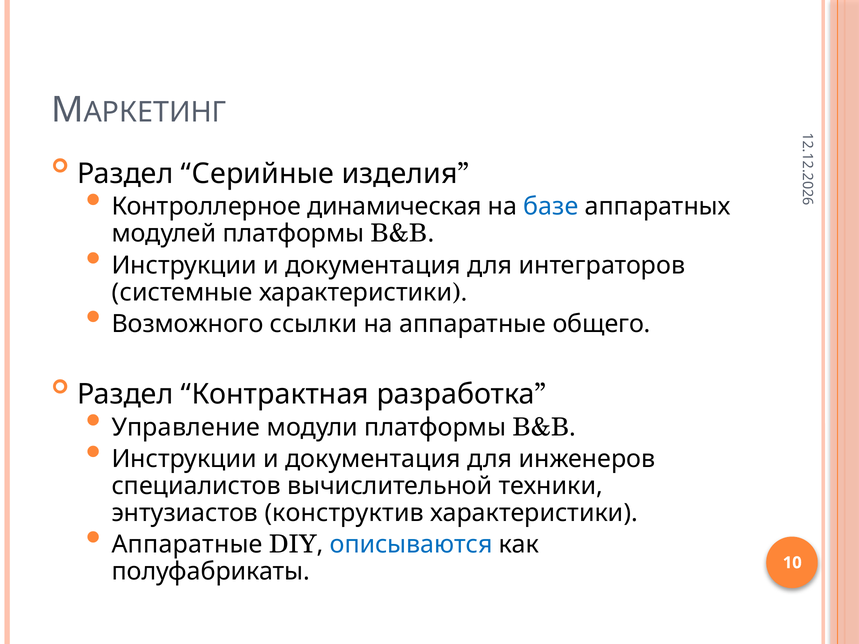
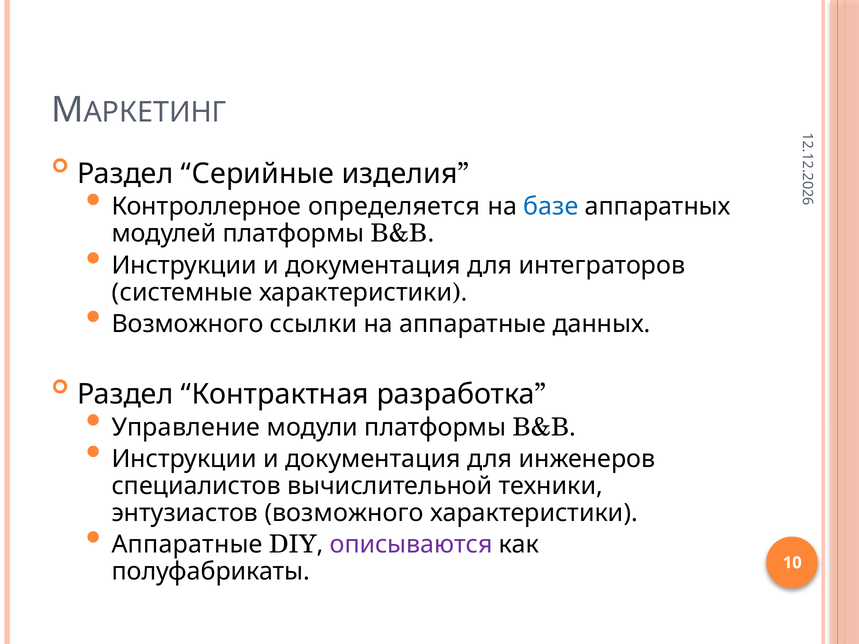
динамическая: динамическая -> определяется (394, 207)
общего: общего -> данных (602, 324)
энтузиастов конструктив: конструктив -> возможного (344, 513)
описываются colour: blue -> purple (411, 545)
